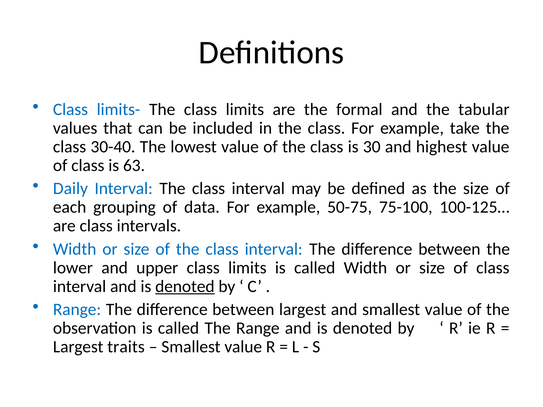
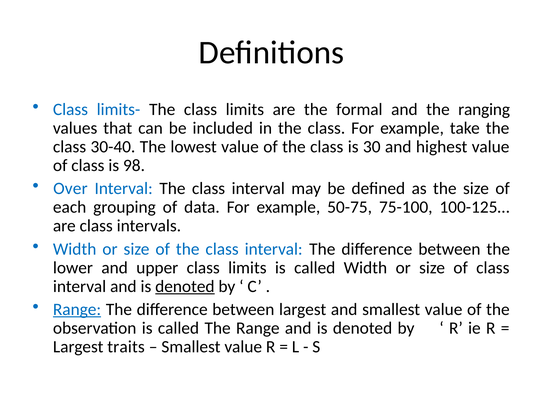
tabular: tabular -> ranging (484, 109)
63: 63 -> 98 (134, 166)
Daily: Daily -> Over (70, 189)
Range underline: none -> present (77, 310)
